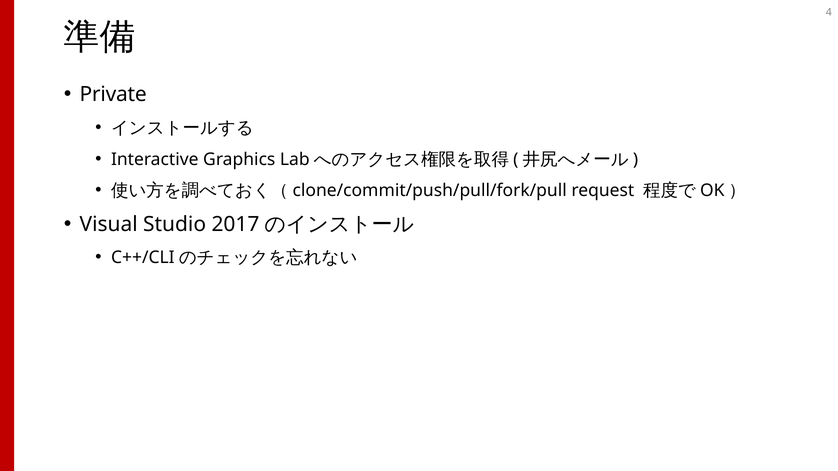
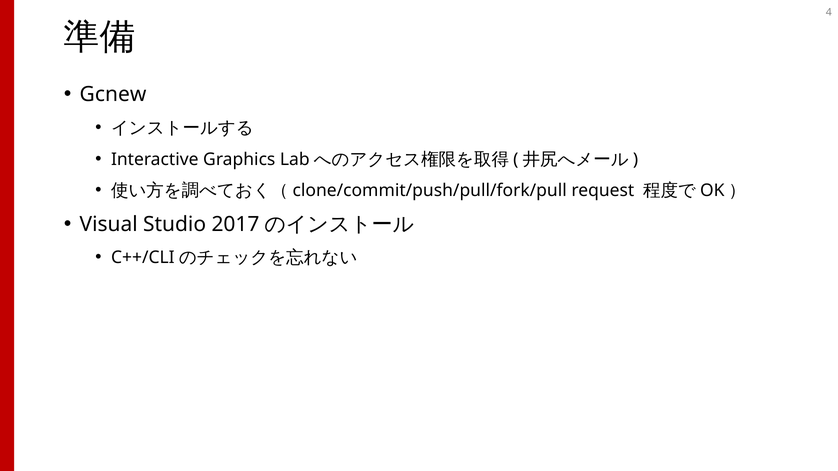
Private: Private -> Gcnew (113, 95)
